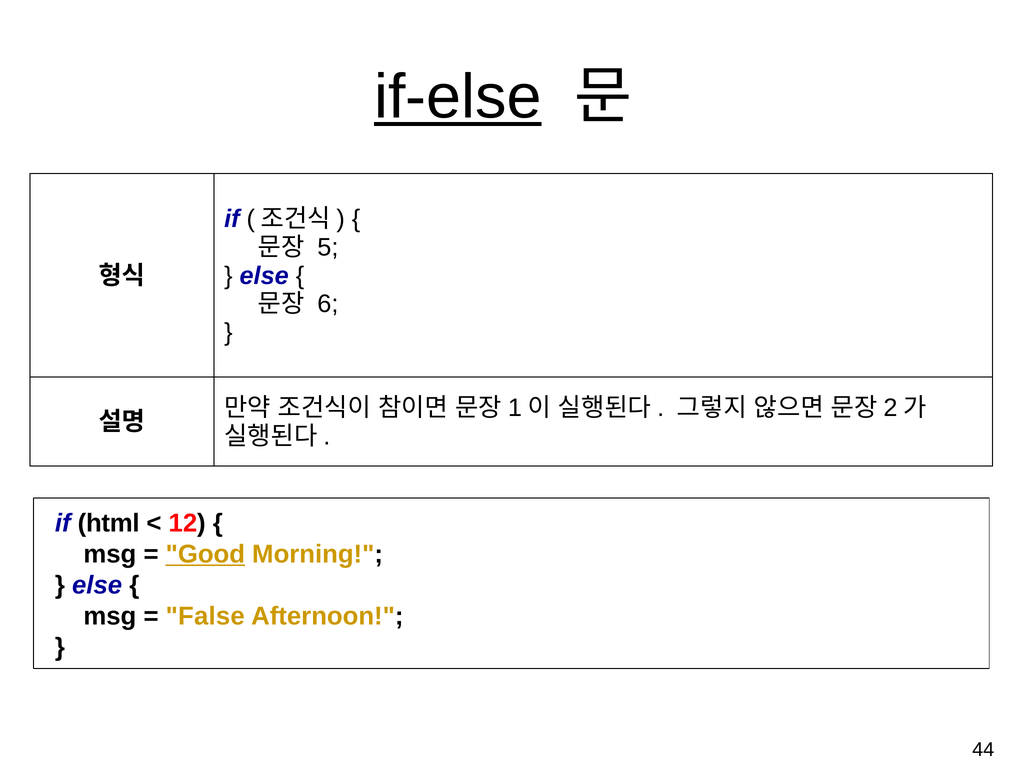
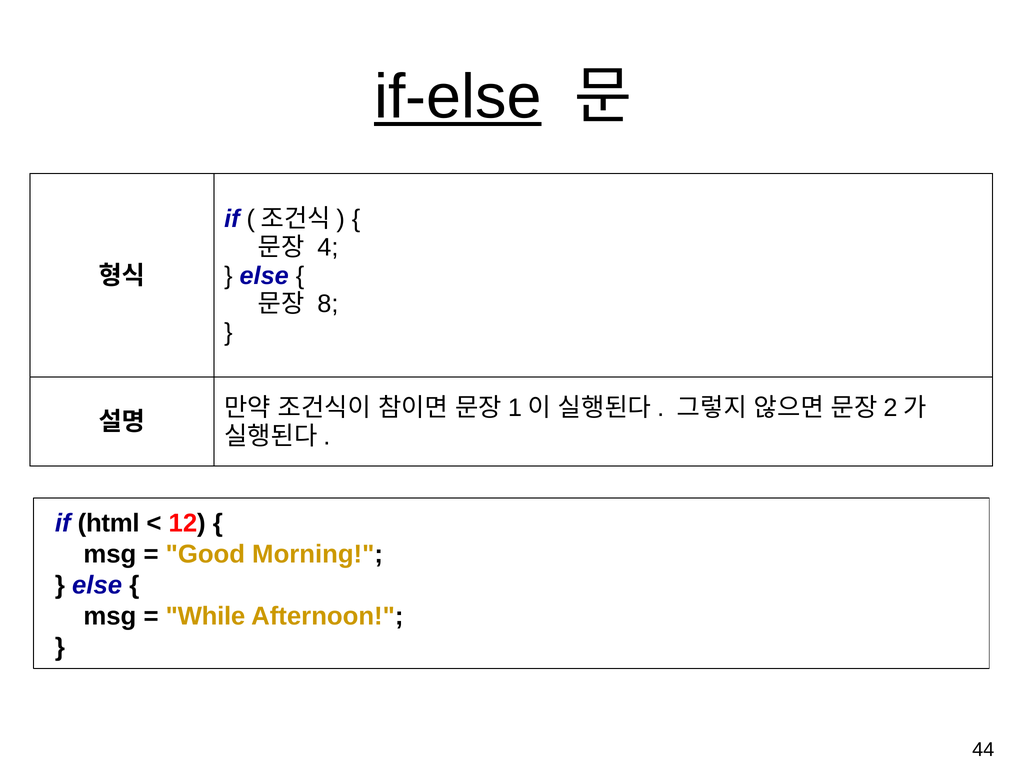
5: 5 -> 4 (328, 247)
6: 6 -> 8 (328, 304)
Good underline: present -> none (205, 554)
False: False -> While (205, 616)
